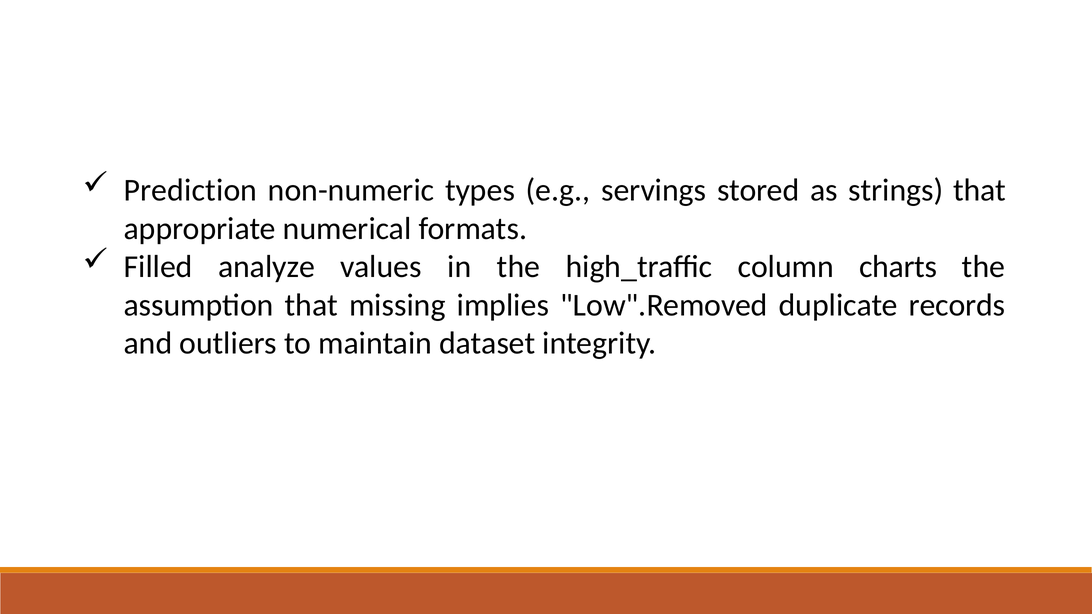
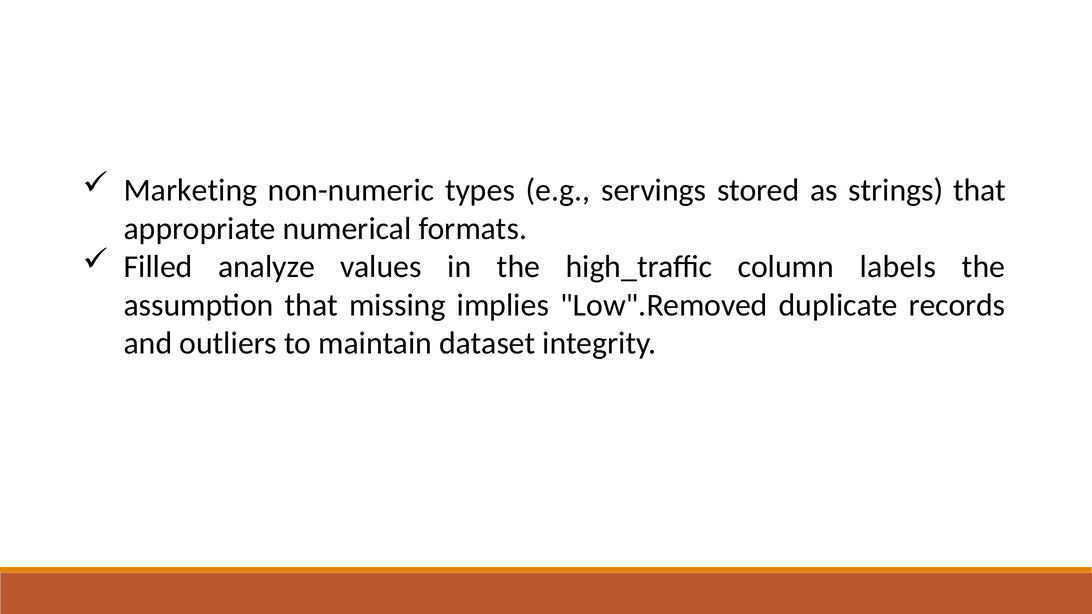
Prediction: Prediction -> Marketing (190, 190)
charts: charts -> labels (898, 267)
